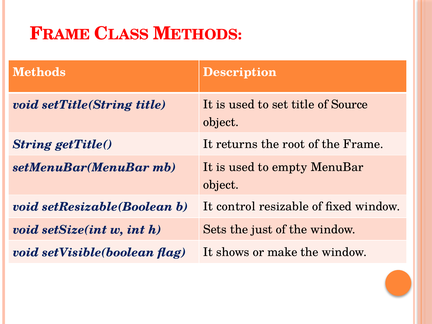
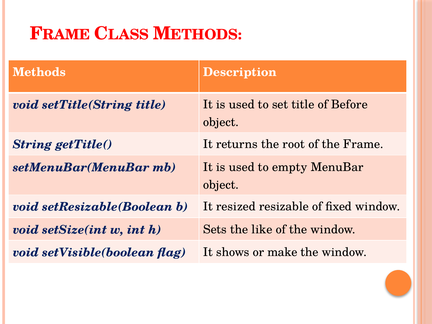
Source: Source -> Before (349, 105)
control: control -> resized (236, 207)
just: just -> like (262, 229)
